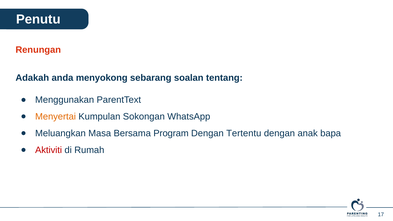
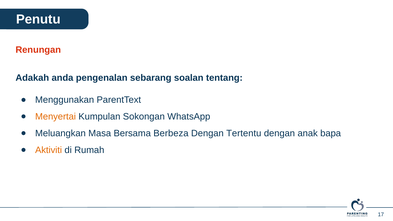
menyokong: menyokong -> pengenalan (102, 78)
Program: Program -> Berbeza (171, 133)
Aktiviti colour: red -> orange (49, 150)
